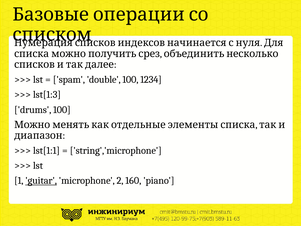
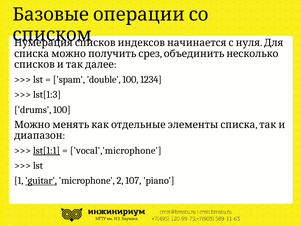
lst[1:1 underline: none -> present (46, 150)
string','microphone: string','microphone -> vocal','microphone (116, 150)
160: 160 -> 107 (133, 180)
